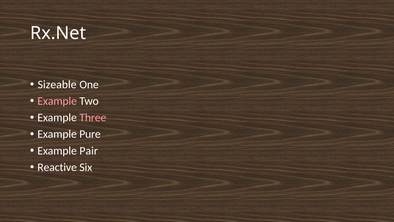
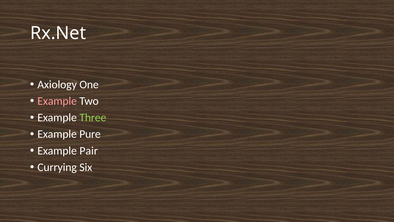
Sizeable: Sizeable -> Axiology (57, 84)
Three colour: pink -> light green (93, 117)
Reactive: Reactive -> Currying (57, 167)
